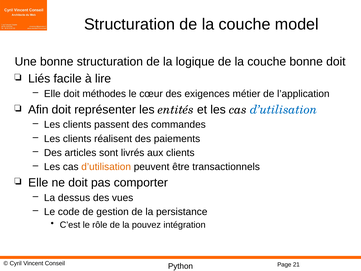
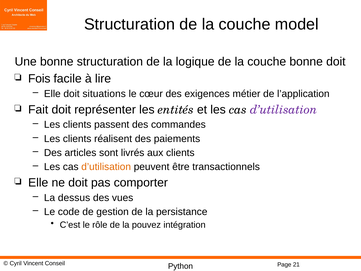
Liés: Liés -> Fois (39, 79)
méthodes: méthodes -> situations (104, 94)
Afin: Afin -> Fait (38, 109)
d’utilisation colour: blue -> purple (284, 109)
